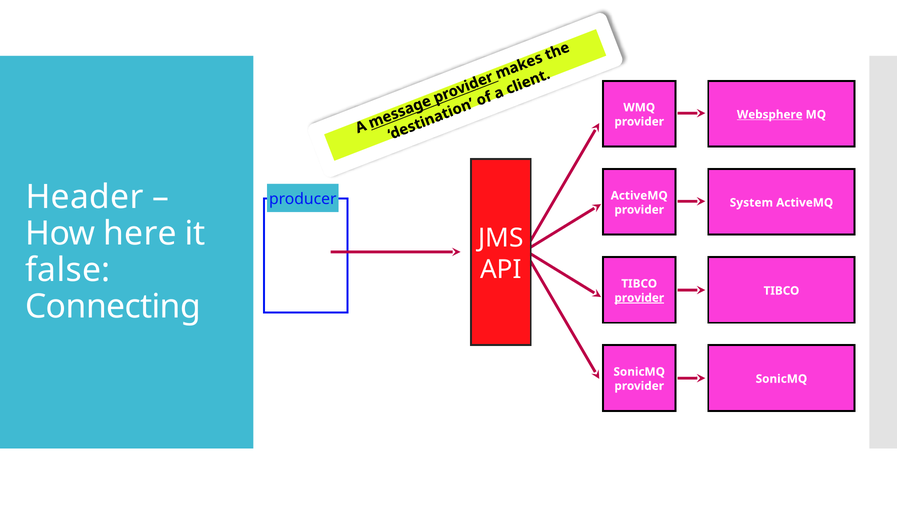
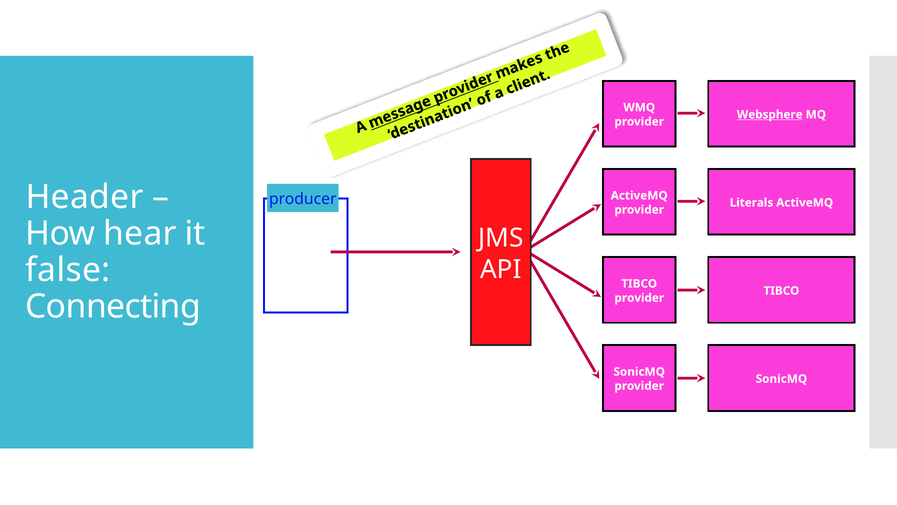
System: System -> Literals (751, 202)
here: here -> hear (140, 234)
provider underline: present -> none (639, 298)
